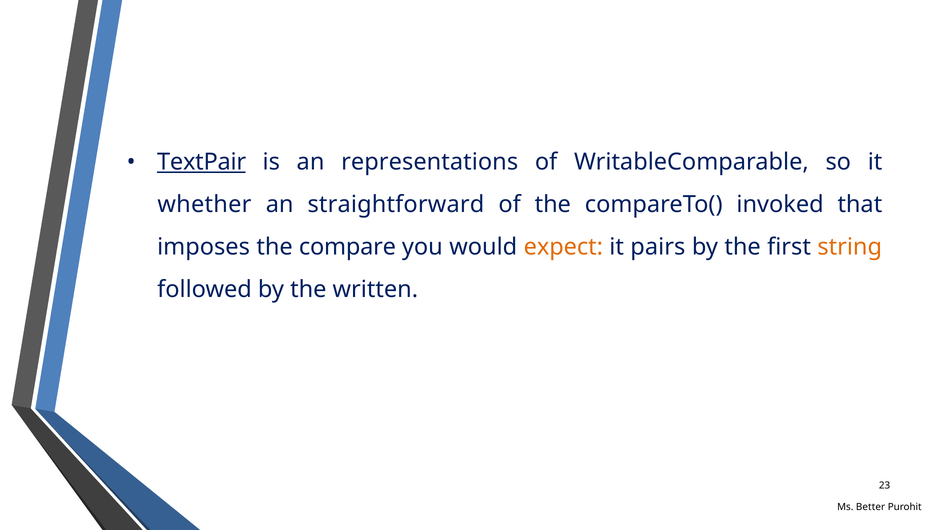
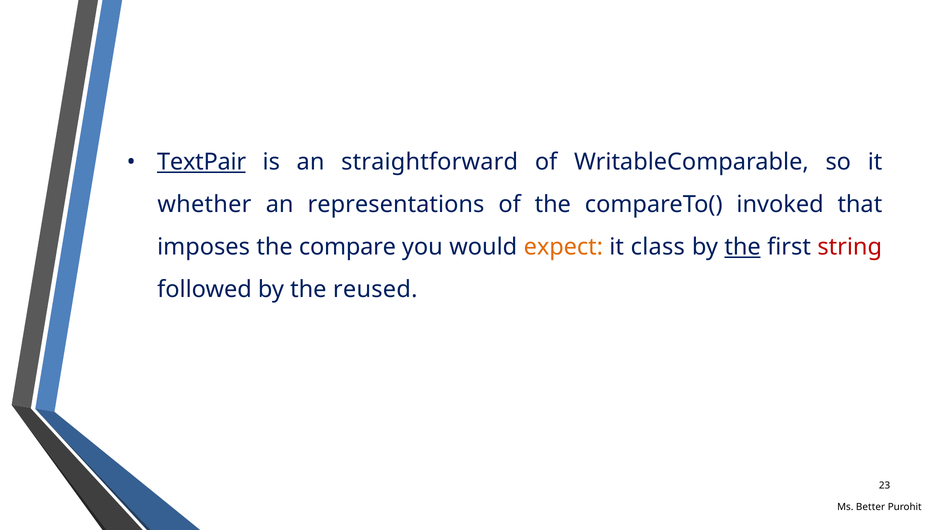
representations: representations -> straightforward (430, 162)
straightforward: straightforward -> representations (396, 205)
pairs: pairs -> class (658, 247)
the underline: none -> present (743, 247)
string colour: orange -> red (850, 247)
written: written -> reused (375, 290)
